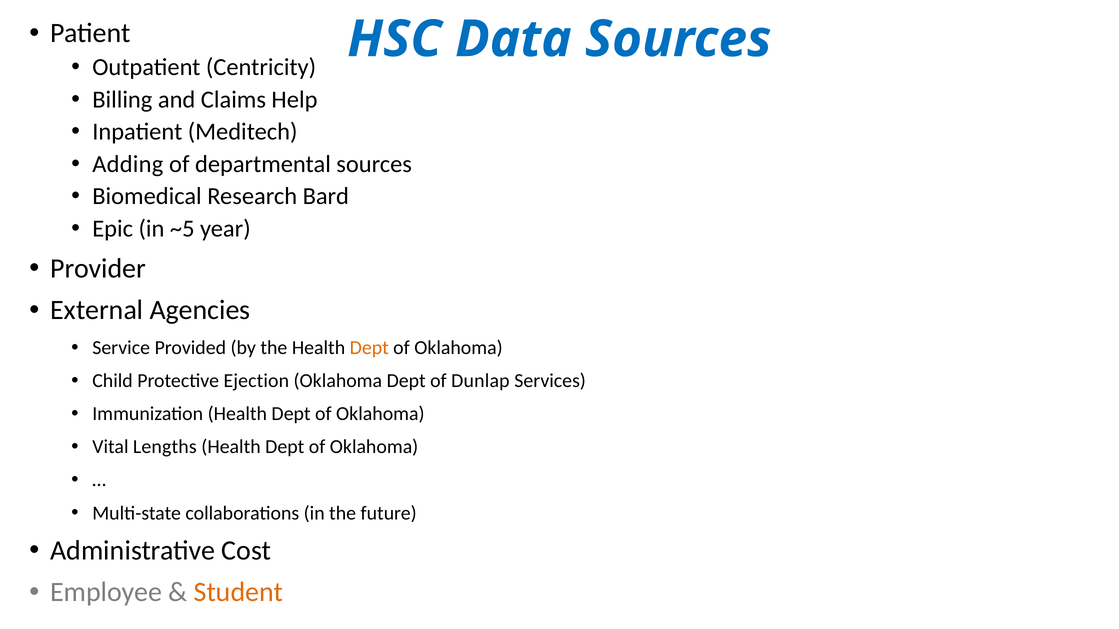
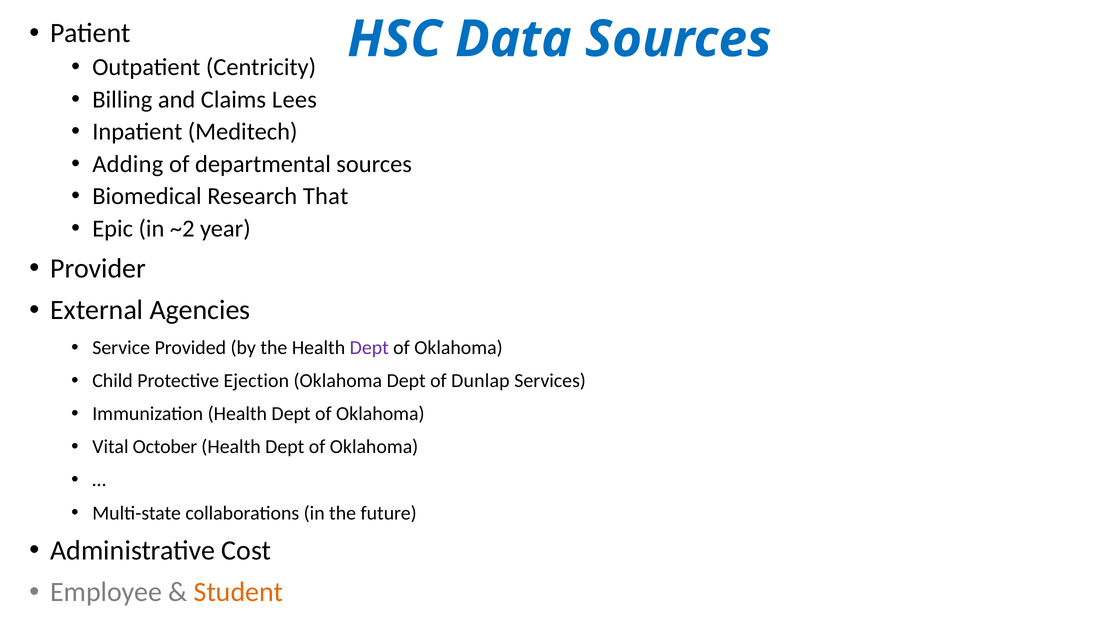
Help: Help -> Lees (294, 100)
Bard: Bard -> That (326, 196)
~5: ~5 -> ~2 (182, 229)
Dept colour: orange -> purple (369, 348)
Lengths: Lengths -> October (165, 447)
